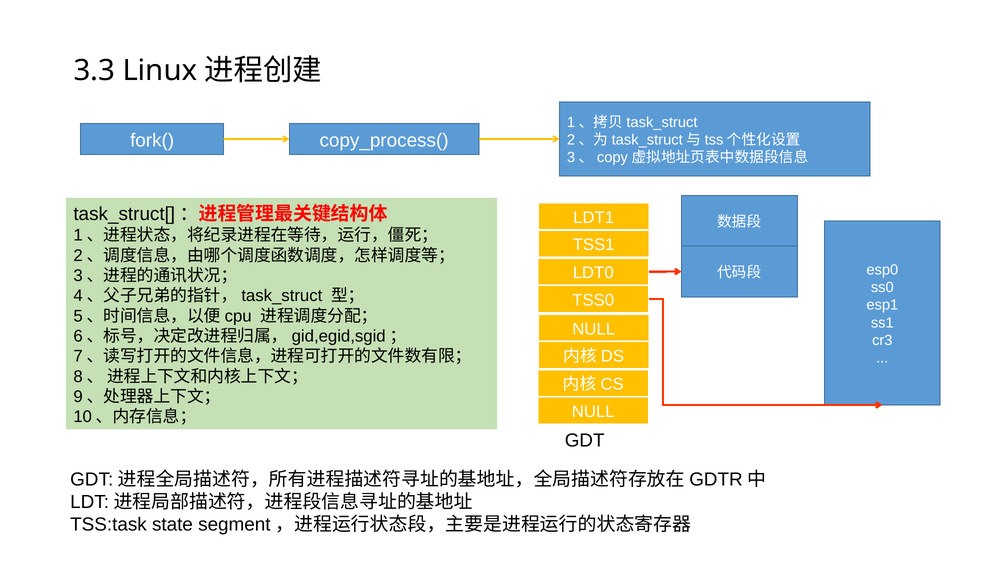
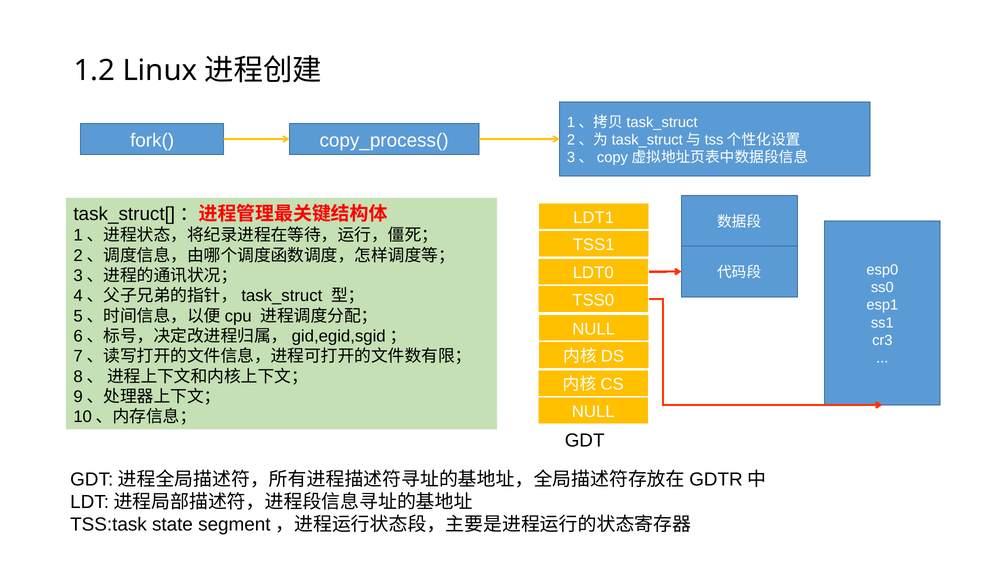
3.3: 3.3 -> 1.2 (94, 71)
